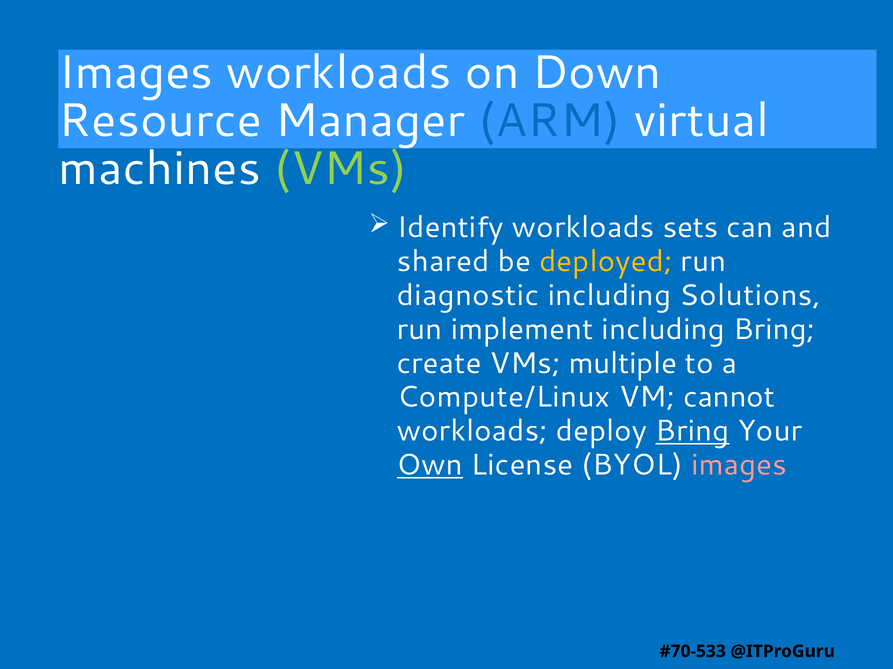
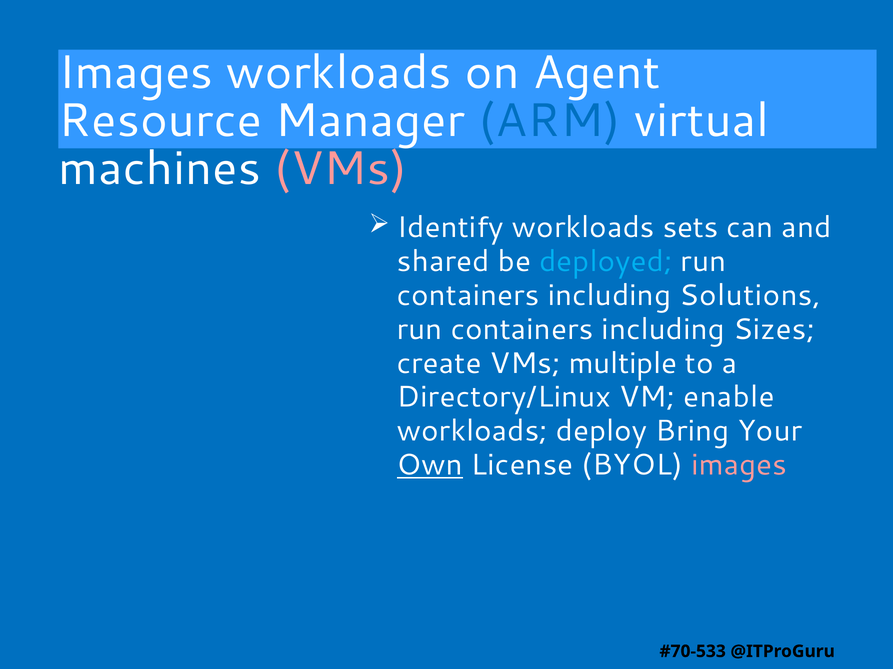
Down: Down -> Agent (596, 73)
VMs colour: light green -> pink (341, 169)
deployed colour: yellow -> light blue (606, 262)
diagnostic: diagnostic -> containers (468, 296)
implement: implement -> containers (522, 330)
including Bring: Bring -> Sizes (774, 330)
Compute/Linux: Compute/Linux -> Directory/Linux (504, 398)
cannot: cannot -> enable (729, 398)
Bring underline: present -> none (693, 431)
